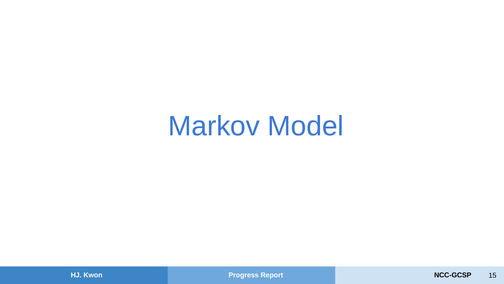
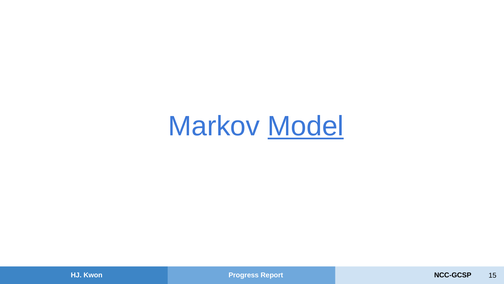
Model underline: none -> present (306, 126)
